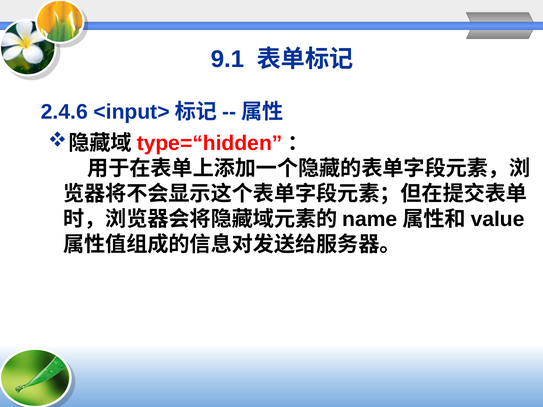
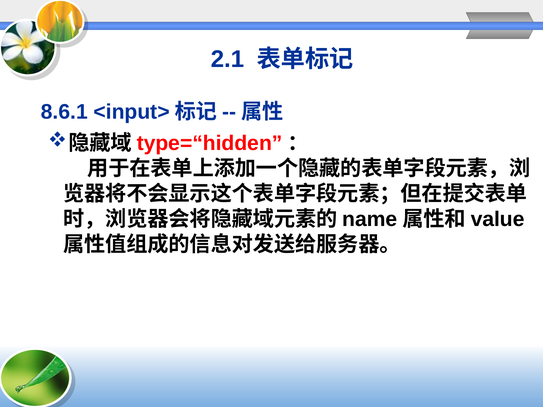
9.1: 9.1 -> 2.1 (228, 59)
2.4.6: 2.4.6 -> 8.6.1 (64, 112)
